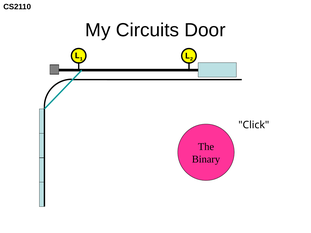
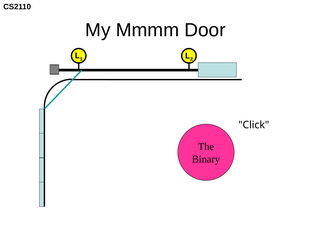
Circuits: Circuits -> Mmmm (147, 30)
